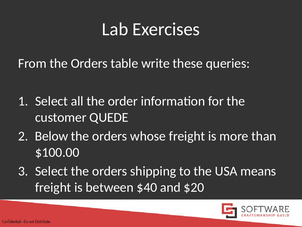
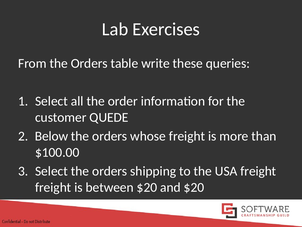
USA means: means -> freight (258, 171)
between $40: $40 -> $20 (147, 187)
